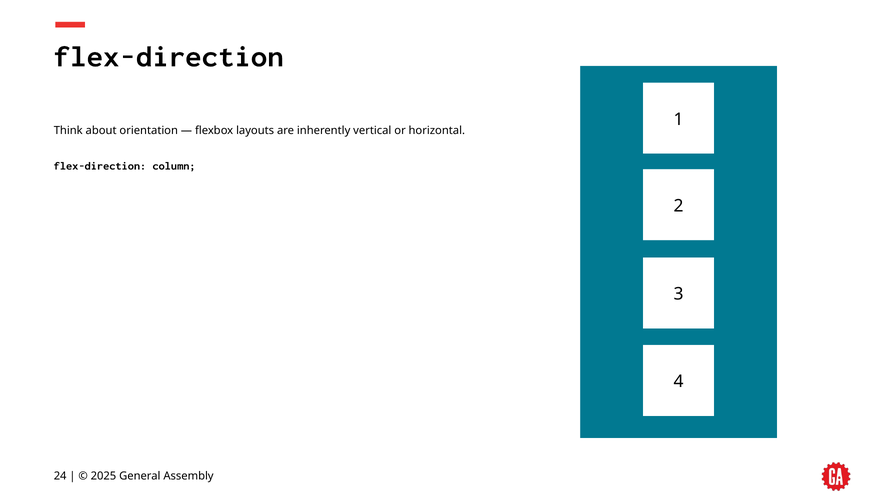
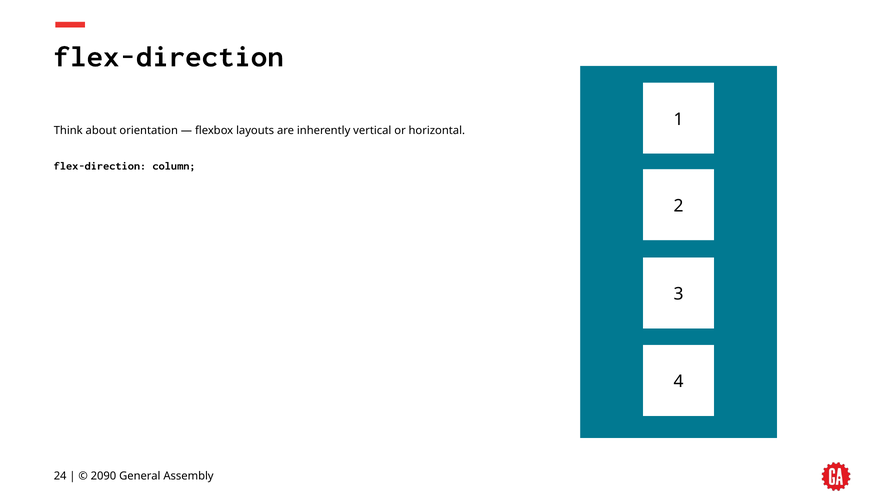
2025: 2025 -> 2090 (103, 476)
